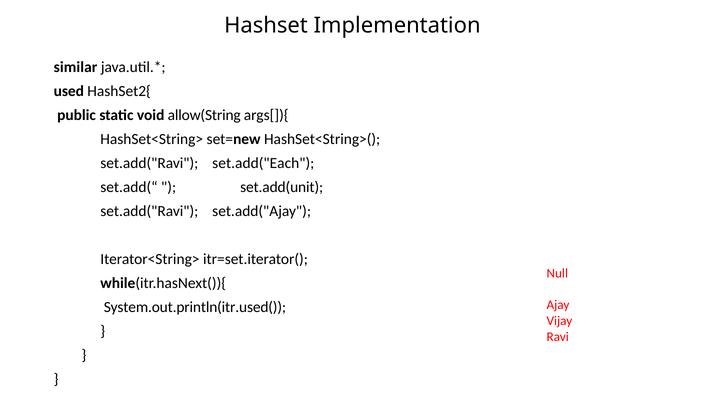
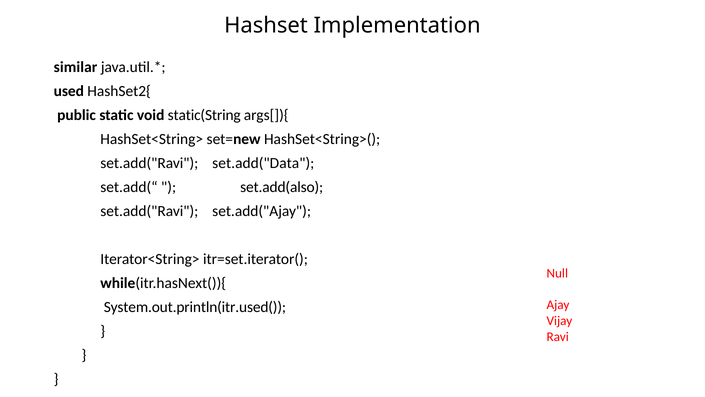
allow(String: allow(String -> static(String (204, 115)
set.add("Each: set.add("Each -> set.add("Data (263, 163)
set.add(unit: set.add(unit -> set.add(also (282, 187)
